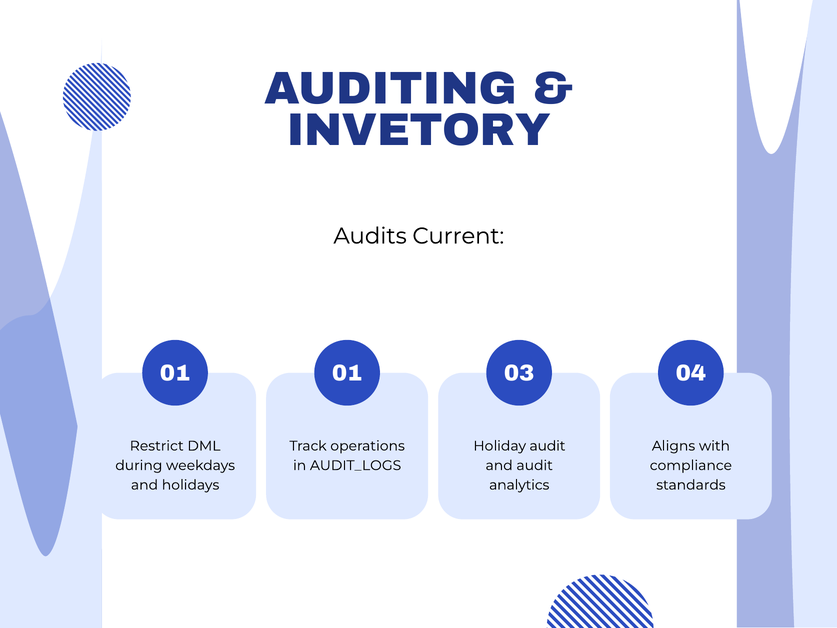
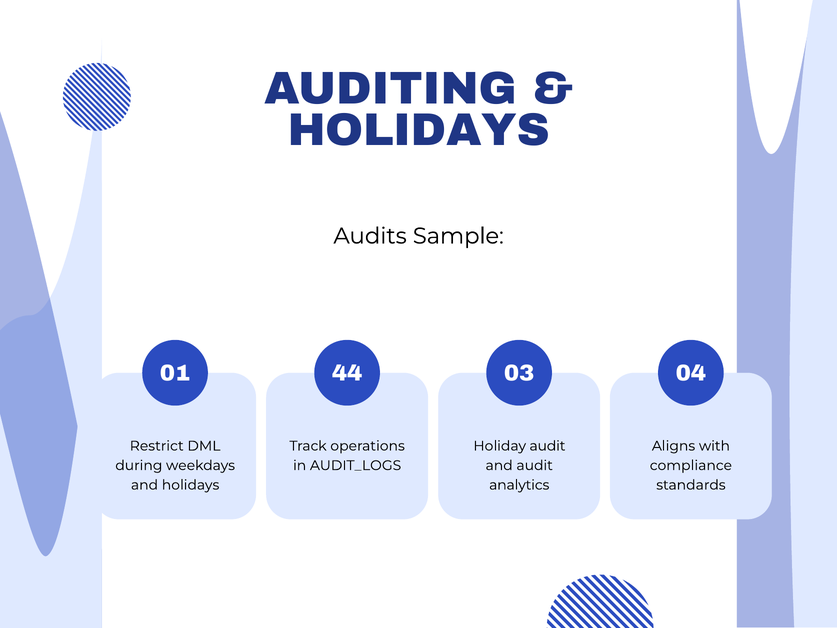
INVETORY: INVETORY -> HOLIDAYS (419, 130)
Current: Current -> Sample (458, 236)
01 01: 01 -> 44 (347, 373)
